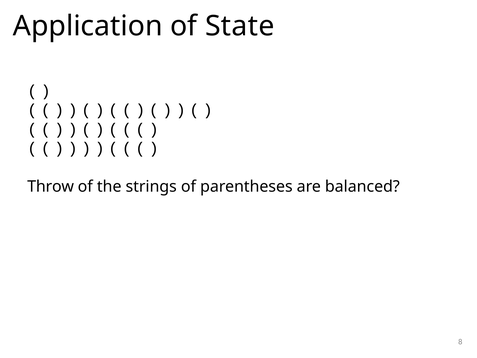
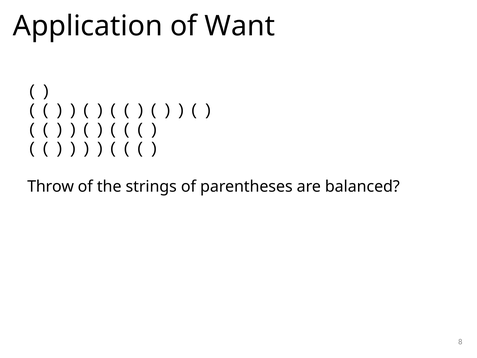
State: State -> Want (240, 26)
